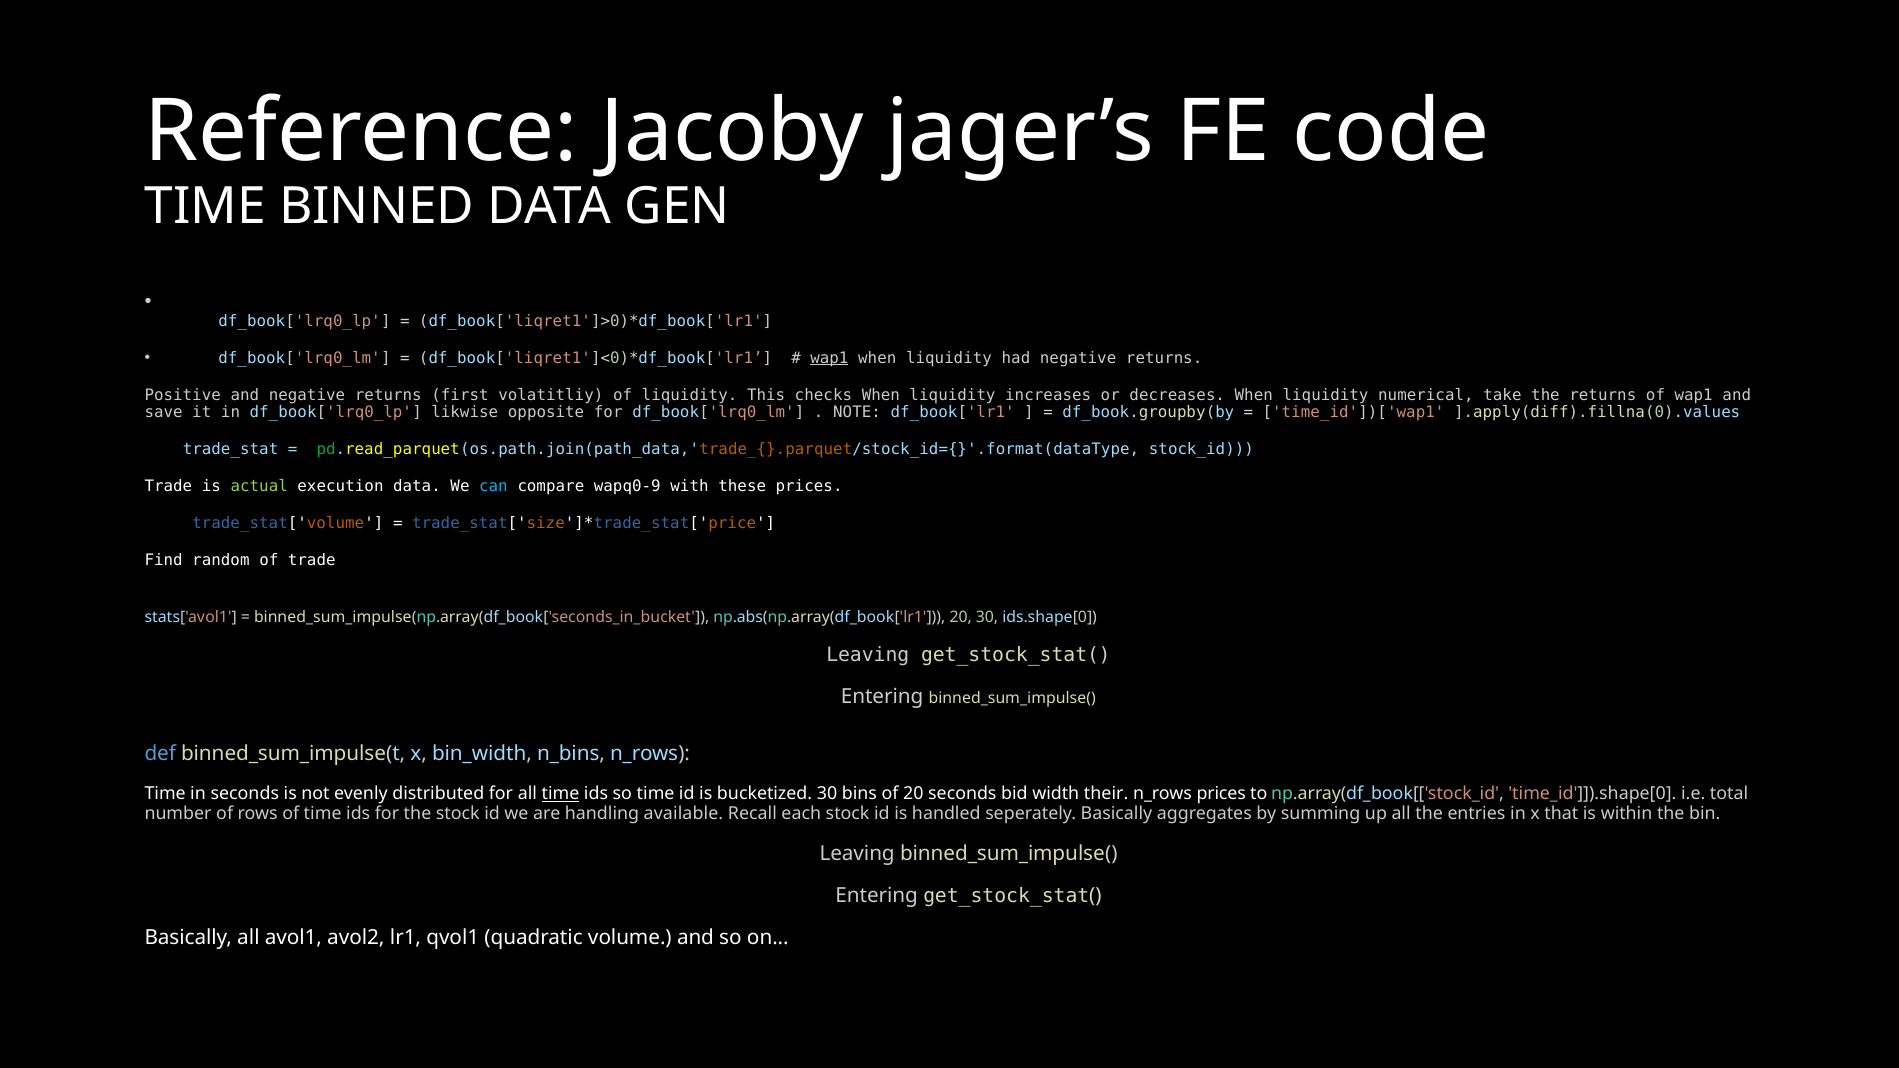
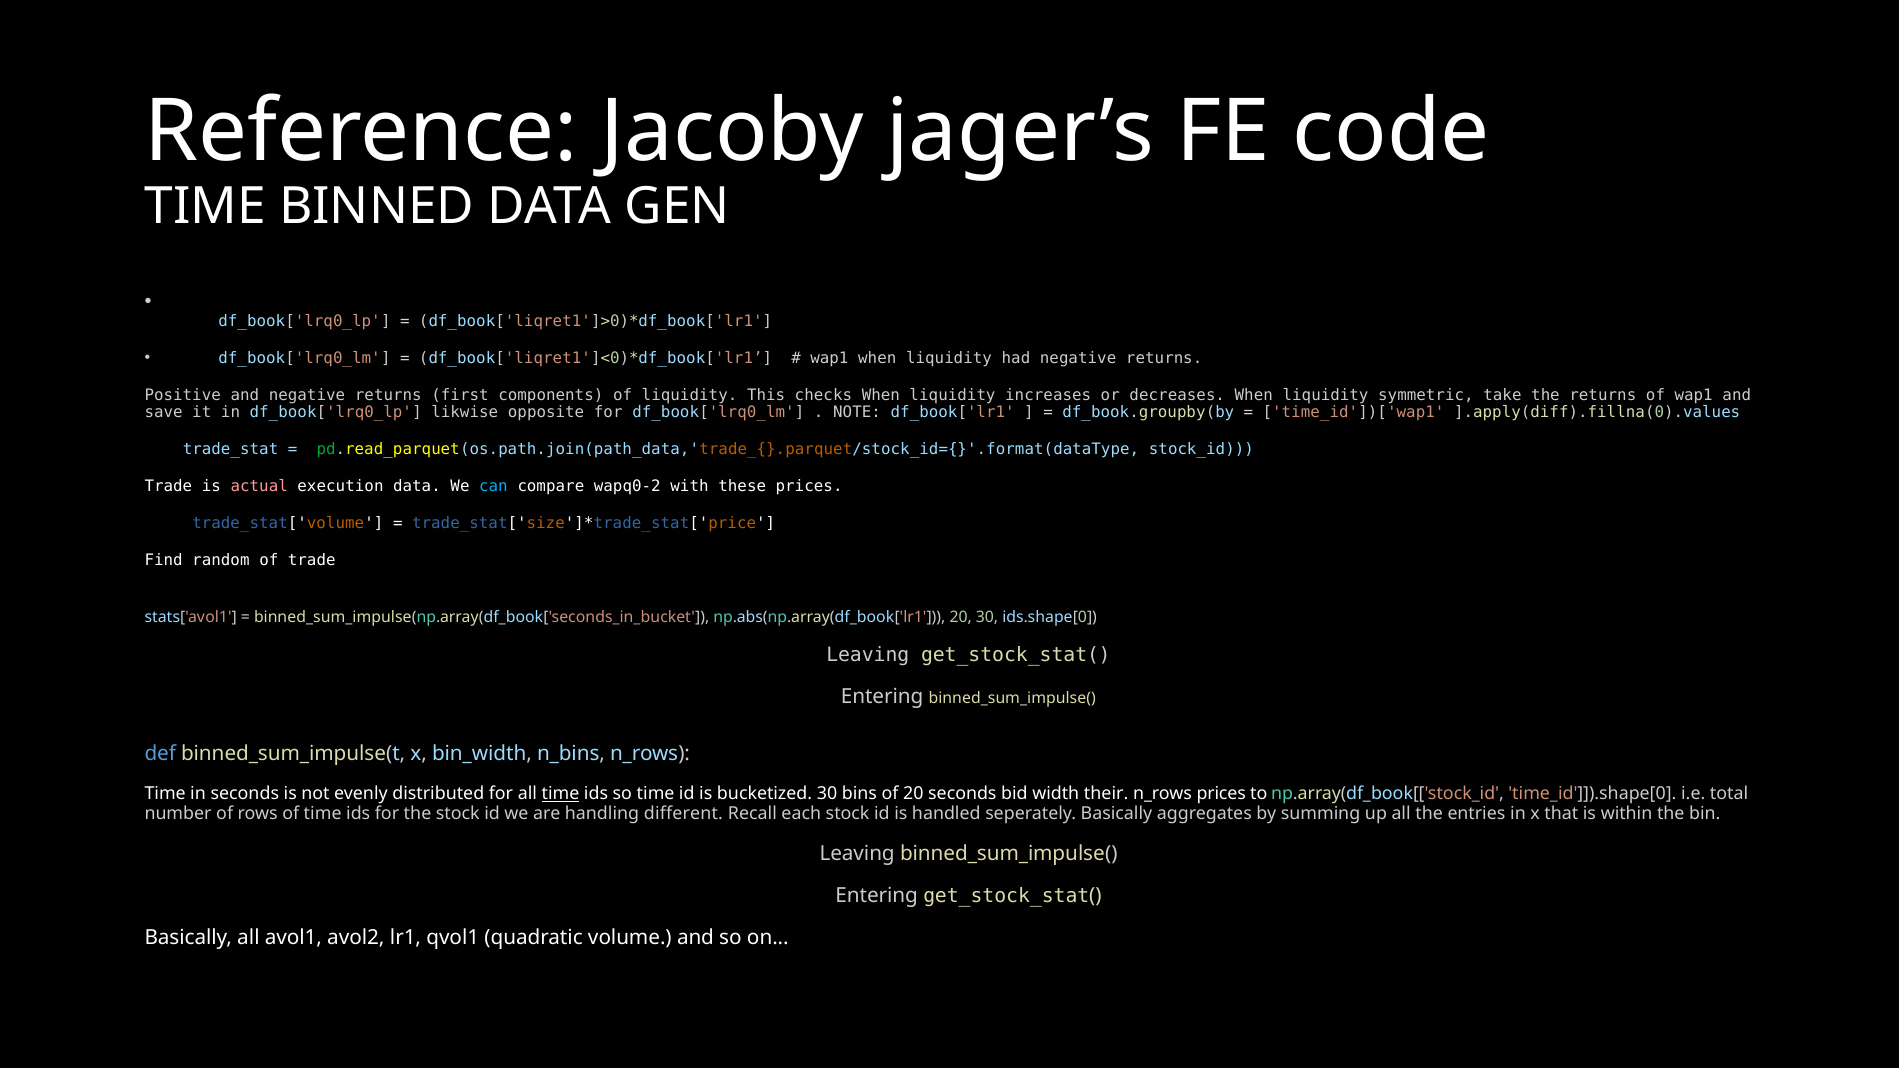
wap1 underline: present -> none (829, 358)
volatitliy: volatitliy -> components (551, 395)
numerical: numerical -> symmetric (1426, 395)
actual colour: light green -> pink (259, 486)
wapq0-9: wapq0-9 -> wapq0-2 (627, 486)
available: available -> different (683, 813)
